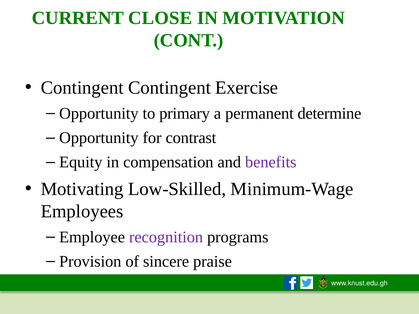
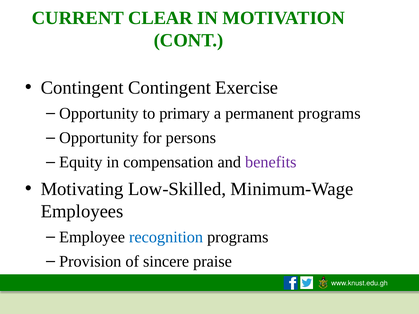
CLOSE: CLOSE -> CLEAR (160, 18)
permanent determine: determine -> programs (329, 114)
contrast: contrast -> persons (191, 138)
recognition colour: purple -> blue (166, 237)
